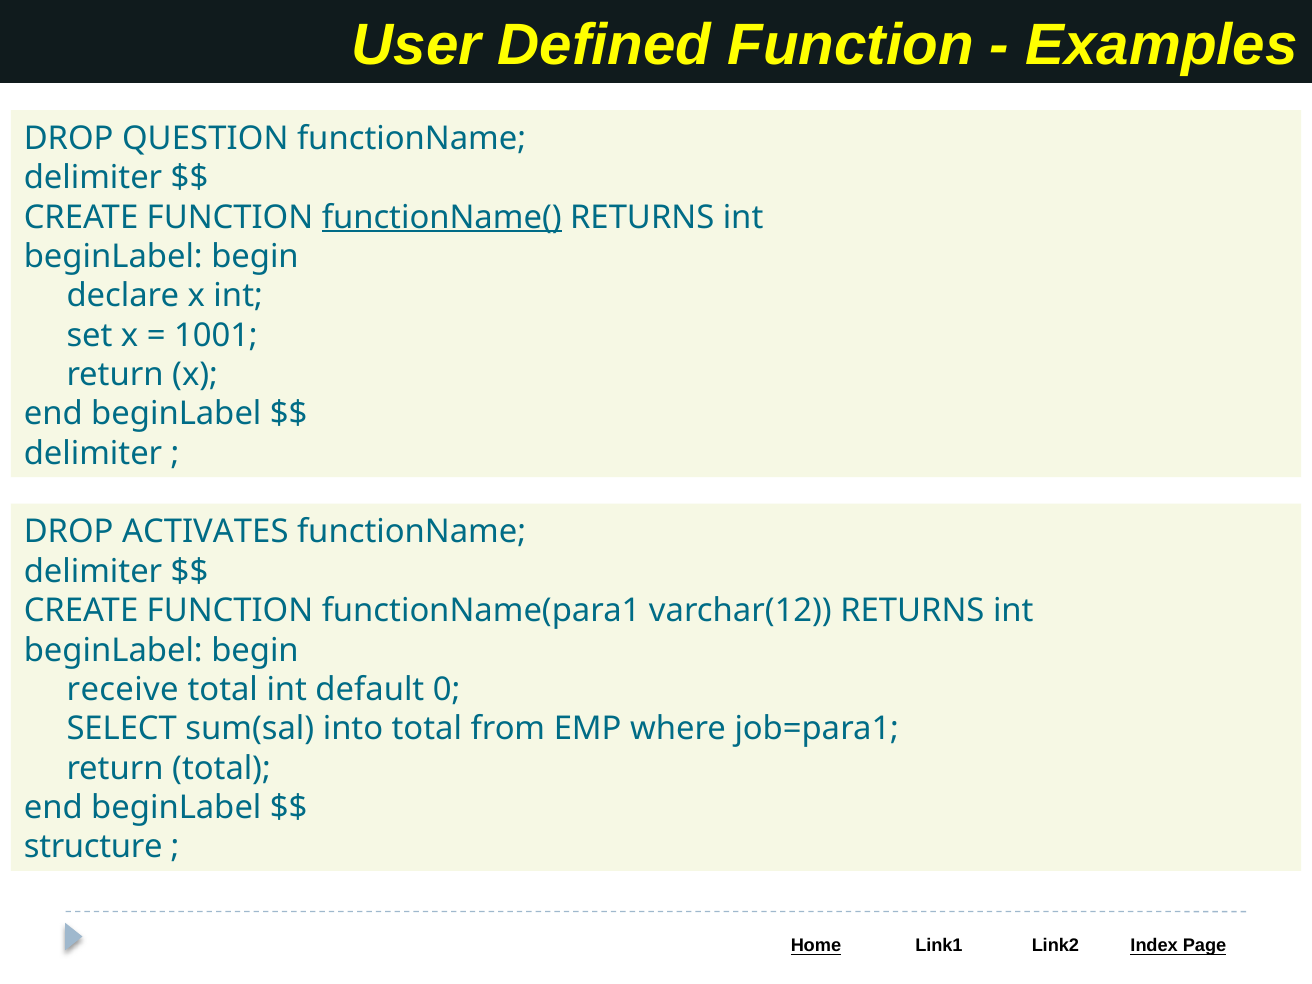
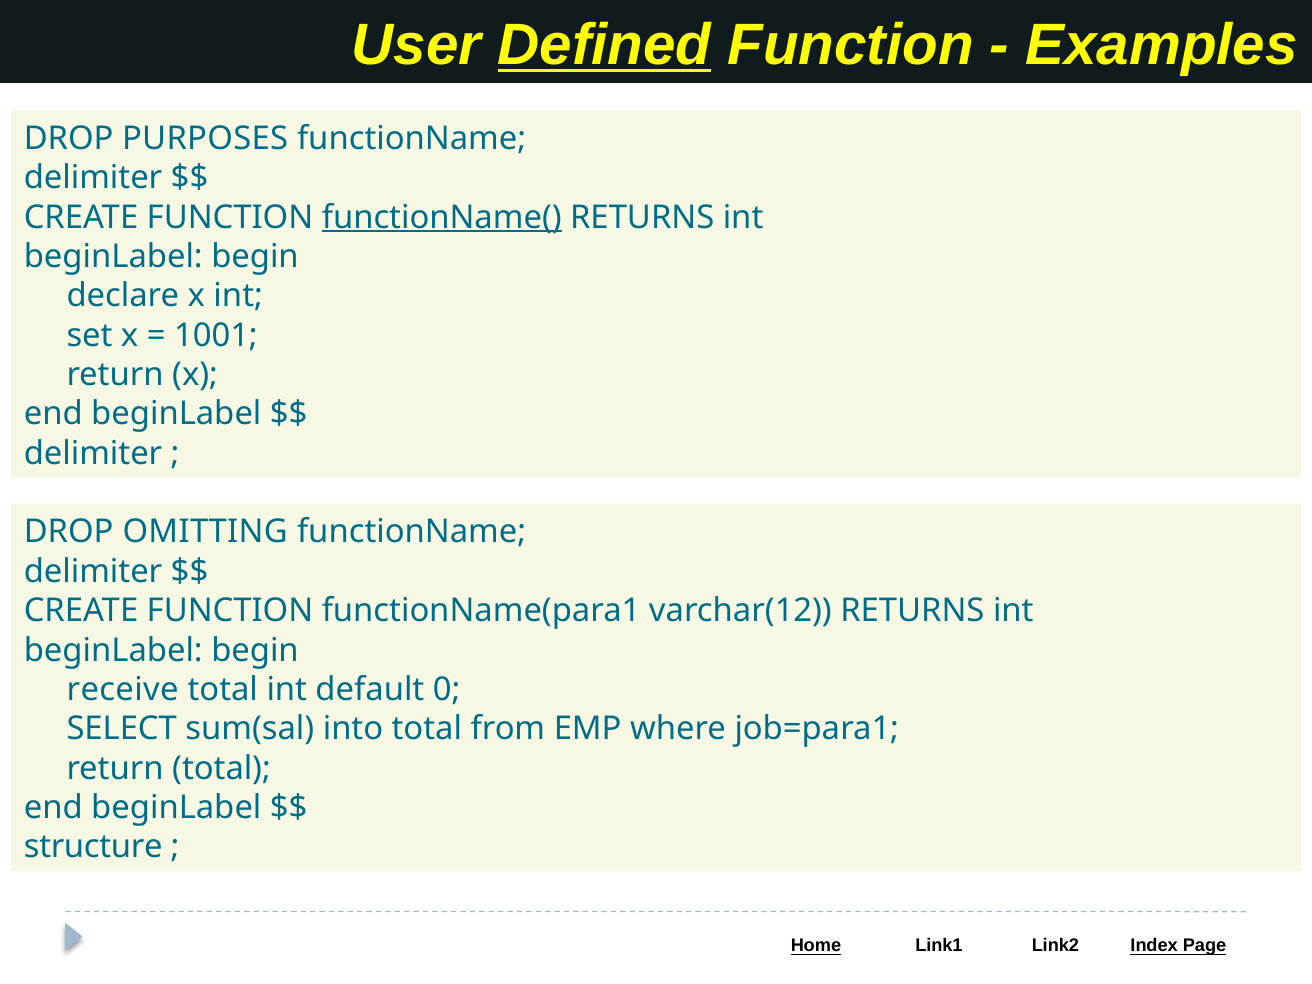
Defined underline: none -> present (604, 46)
QUESTION: QUESTION -> PURPOSES (205, 139)
ACTIVATES: ACTIVATES -> OMITTING (205, 532)
